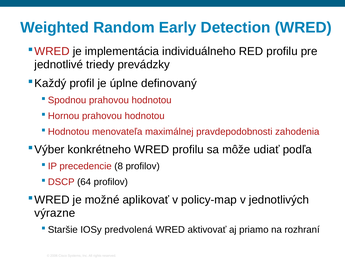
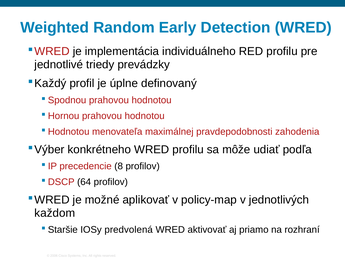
výrazne: výrazne -> každom (55, 213)
